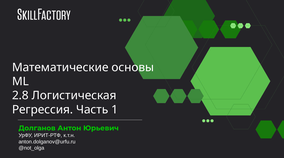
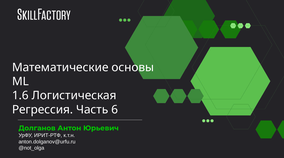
2.8: 2.8 -> 1.6 (20, 96)
1: 1 -> 6 (115, 110)
